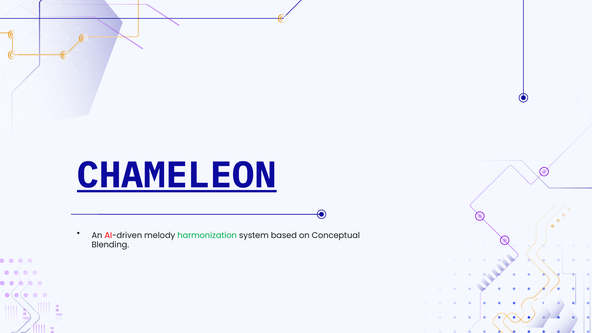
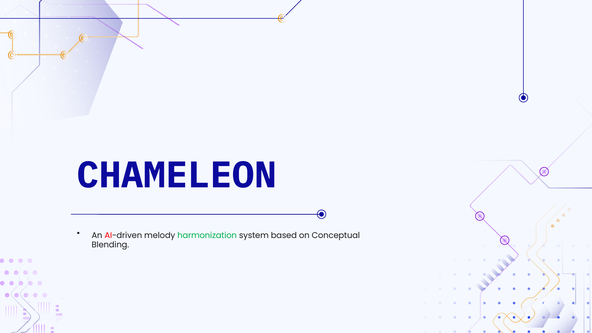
CHAMELEON underline: present -> none (177, 175)
